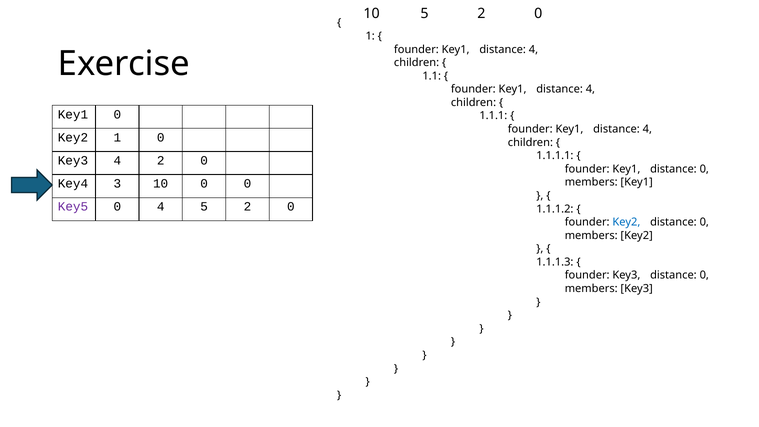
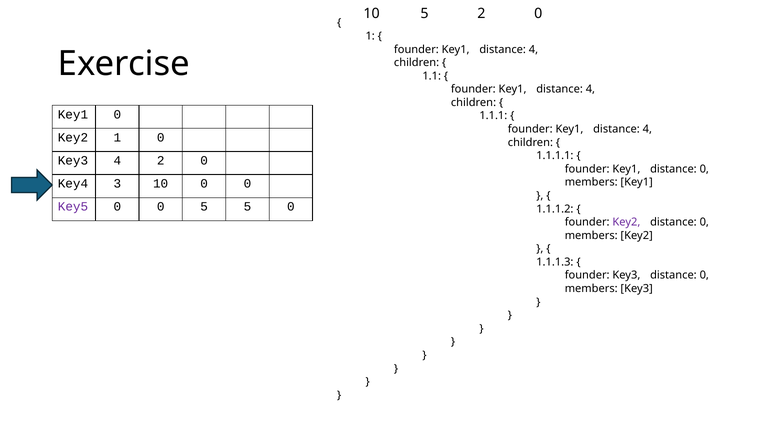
4: 4 -> 0 (161, 207)
2: 2 -> 5 (247, 207)
Key2 colour: blue -> purple (626, 222)
